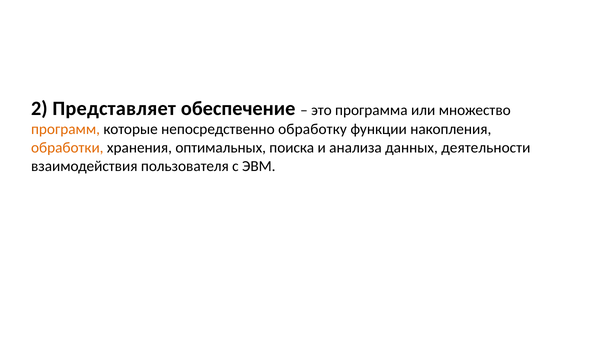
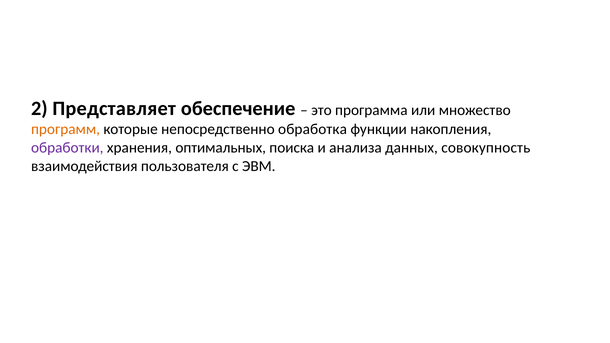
обработку: обработку -> обработка (313, 130)
обработки colour: orange -> purple (67, 148)
деятельности: деятельности -> совокупность (486, 148)
